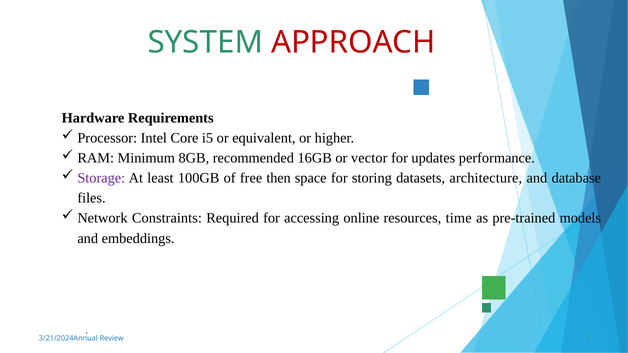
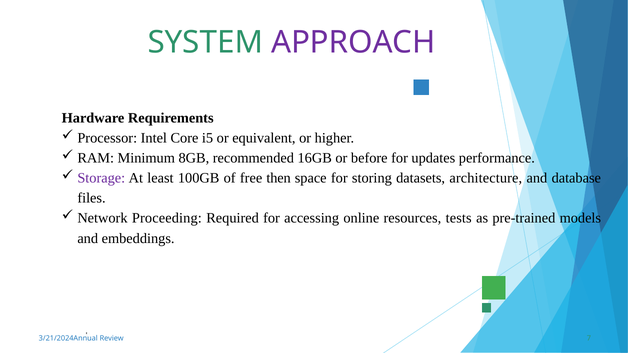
APPROACH colour: red -> purple (353, 42)
vector: vector -> before (369, 158)
Constraints: Constraints -> Proceeding (167, 218)
time: time -> tests (459, 218)
